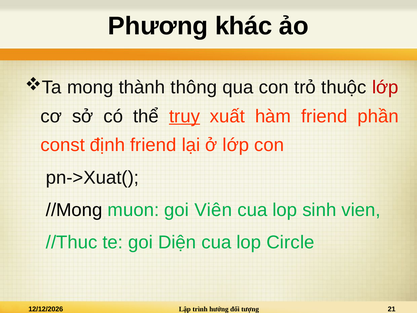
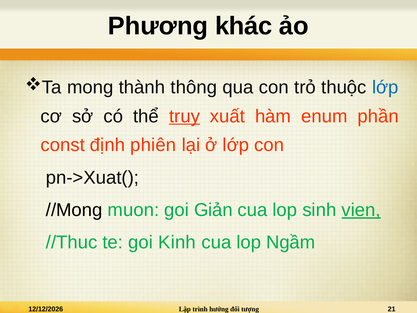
lớp colour: red -> blue (385, 87)
hàm friend: friend -> enum (324, 116)
định friend: friend -> phiên (153, 145)
Viên: Viên -> Giản (213, 210)
vien underline: none -> present (361, 210)
Diện: Diện -> Kinh (177, 242)
Circle: Circle -> Ngầm (291, 242)
